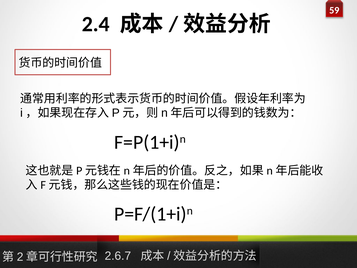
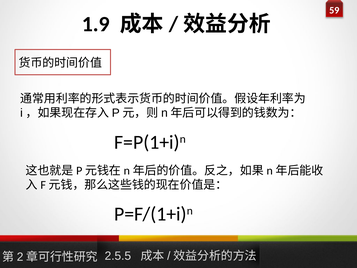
2.4: 2.4 -> 1.9 (96, 24)
2.6.7: 2.6.7 -> 2.5.5 (118, 256)
